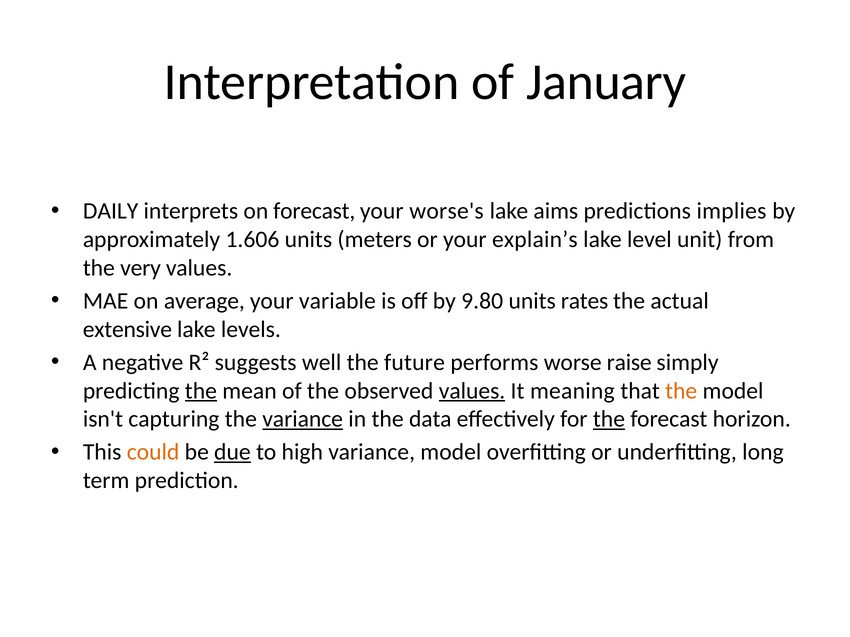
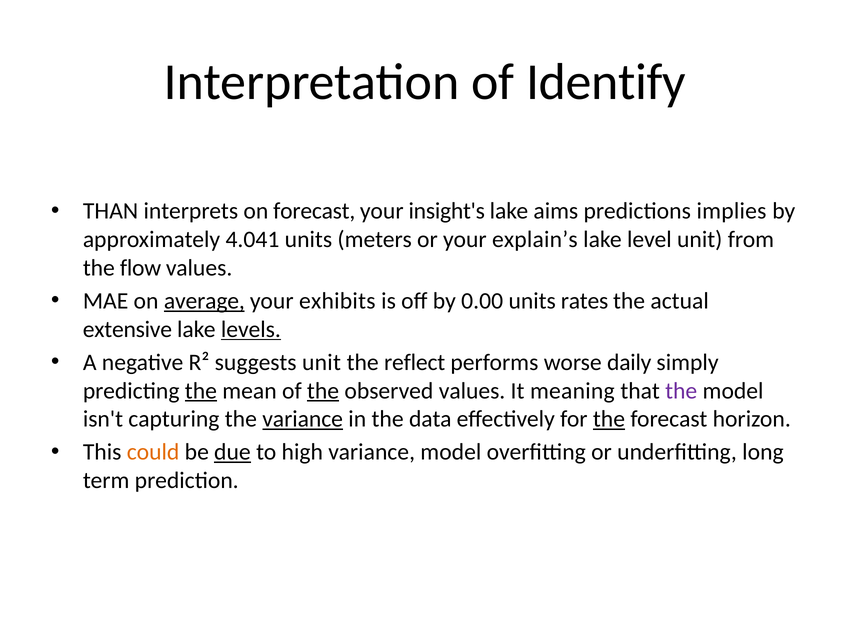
January: January -> Identify (606, 82)
DAILY: DAILY -> THAN (111, 211)
worse's: worse's -> insight's (447, 211)
1.606: 1.606 -> 4.041 (252, 240)
very: very -> flow (141, 268)
average underline: none -> present (204, 301)
variable: variable -> exhibits (337, 301)
9.80: 9.80 -> 0.00 (482, 301)
levels underline: none -> present (251, 330)
suggests well: well -> unit (321, 363)
future: future -> reflect (415, 363)
raise: raise -> daily (629, 363)
the underline: none -> present (323, 391)
values underline: present -> none (472, 391)
the colour: orange -> purple (681, 391)
